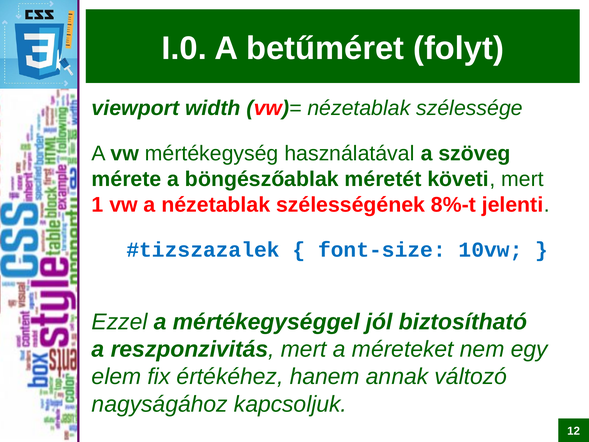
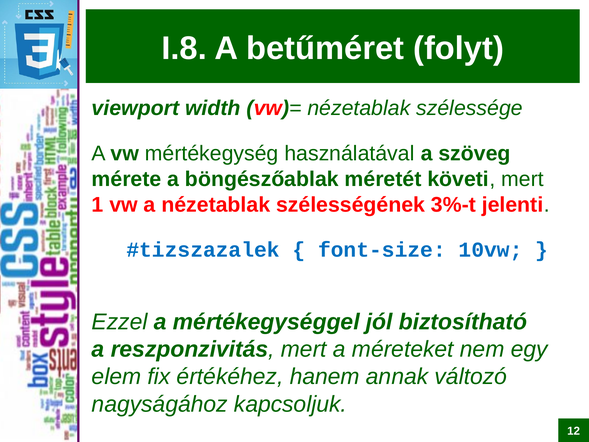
I.0: I.0 -> I.8 (184, 48)
8%-t: 8%-t -> 3%-t (453, 205)
